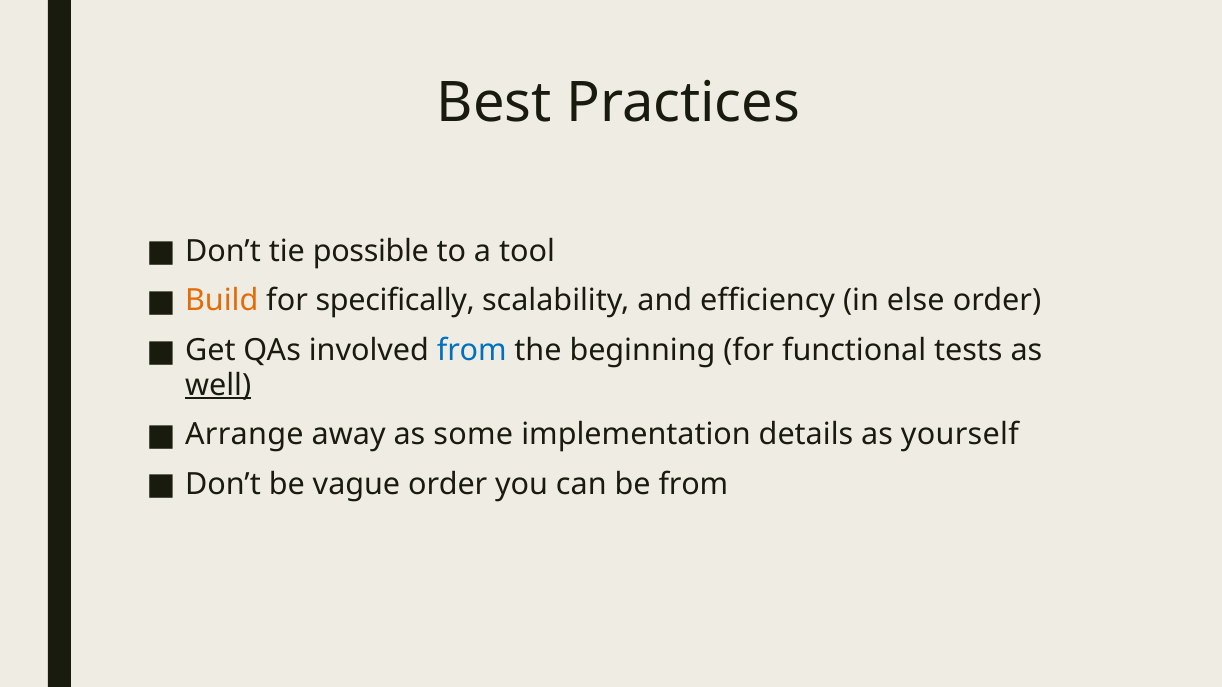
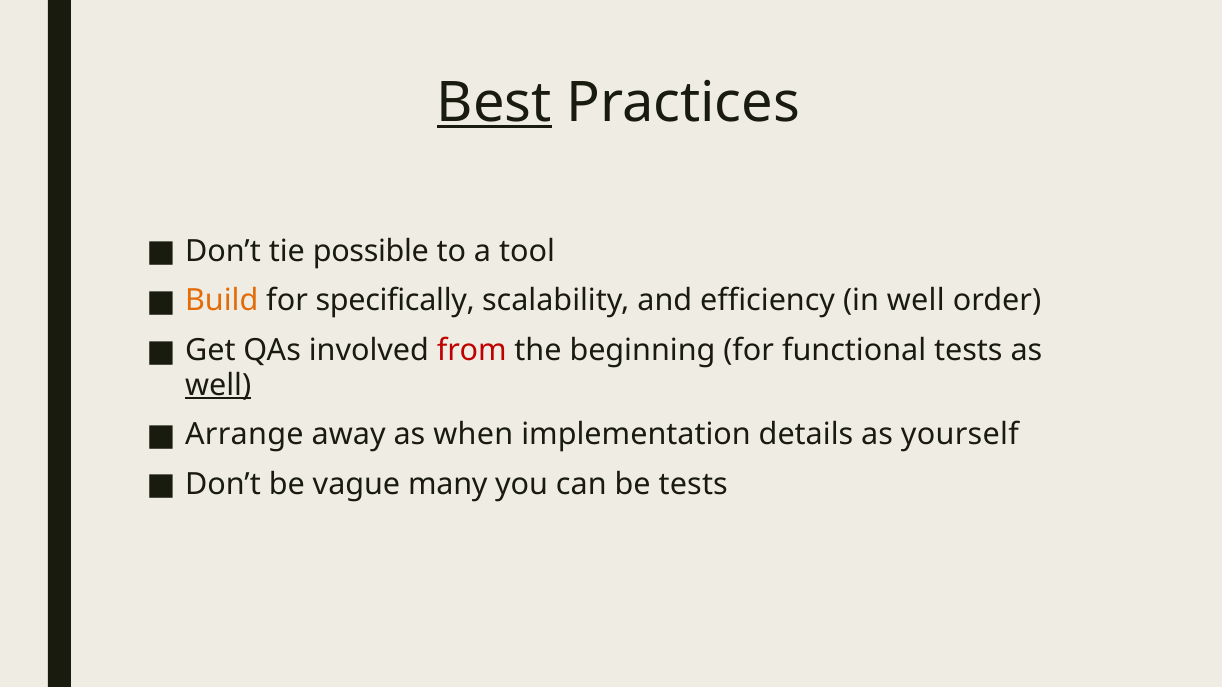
Best underline: none -> present (494, 103)
in else: else -> well (916, 301)
from colour: blue -> red (472, 351)
some: some -> when (473, 435)
vague order: order -> many (448, 485)
be from: from -> tests (693, 485)
